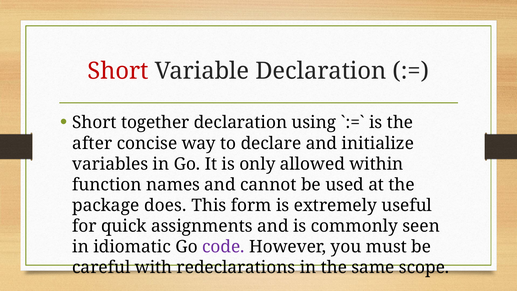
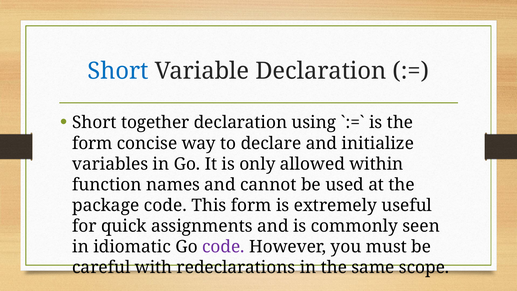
Short colour: red -> blue (118, 71)
after: after -> form (92, 143)
package does: does -> code (165, 205)
